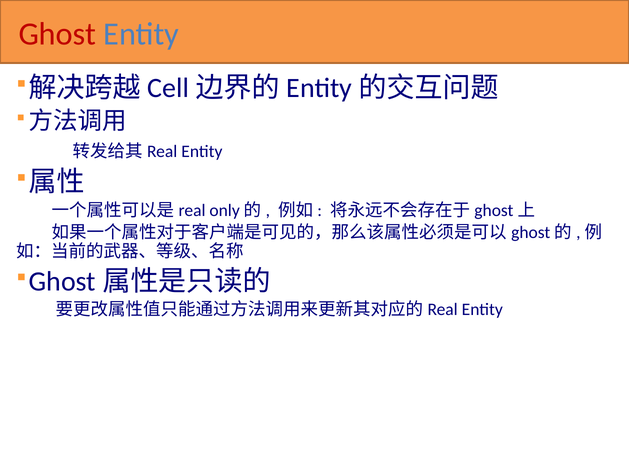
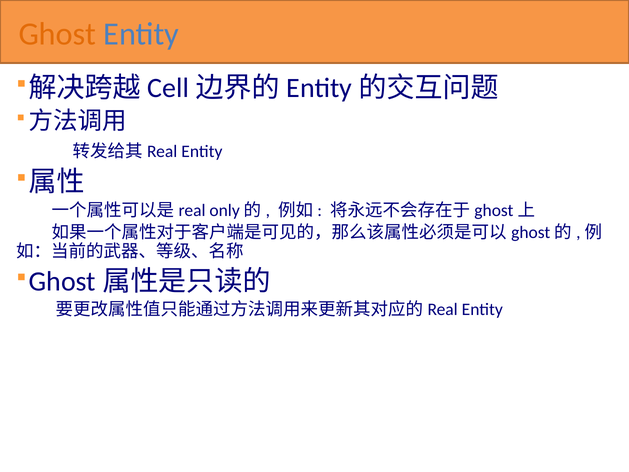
Ghost colour: red -> orange (57, 34)
